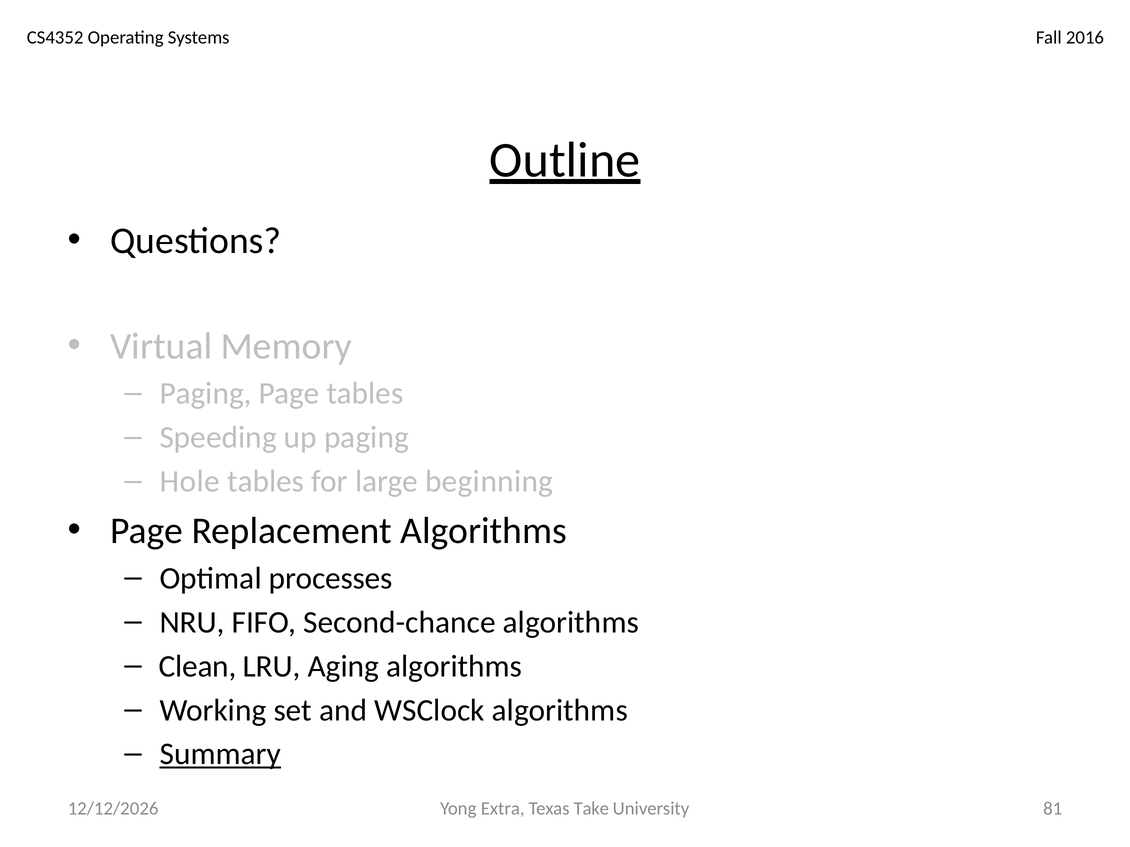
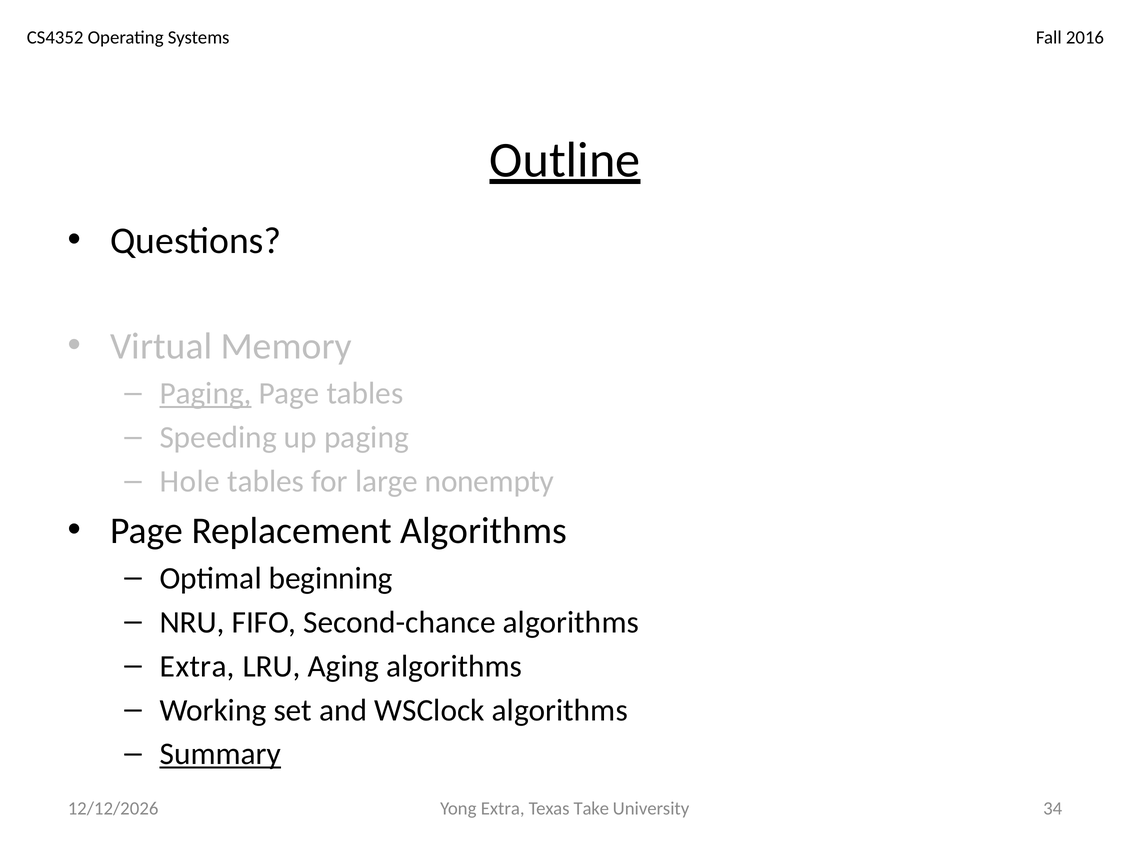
Paging underline: none -> present (206, 394)
beginning: beginning -> nonempty (489, 482)
processes: processes -> beginning (331, 579)
Clean: Clean -> Extra (197, 667)
81: 81 -> 34 (1053, 809)
